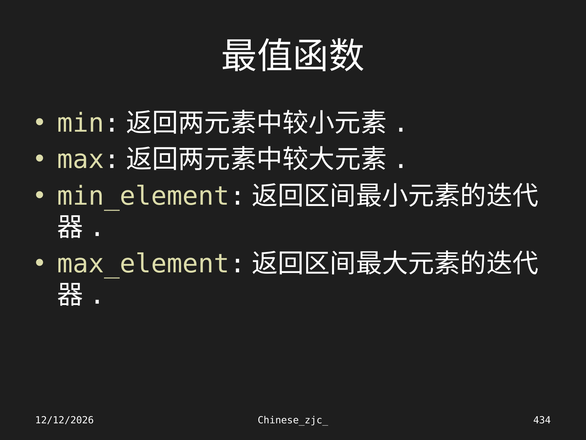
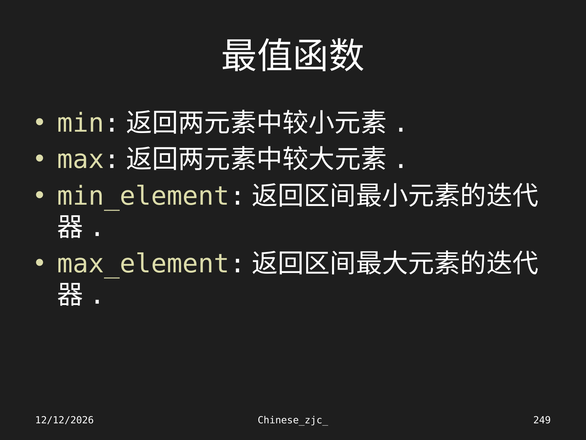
434: 434 -> 249 (542, 420)
